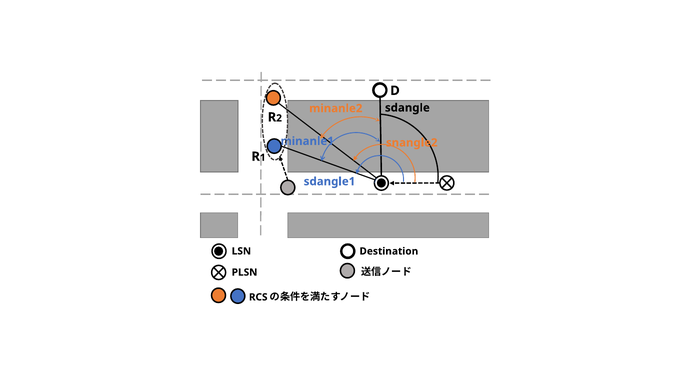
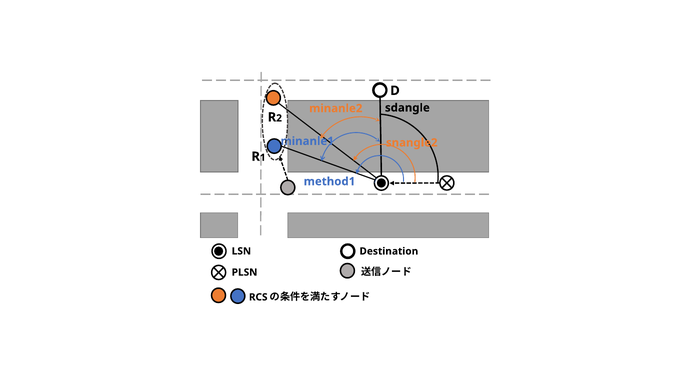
sdangle1: sdangle1 -> method1 (329, 181)
